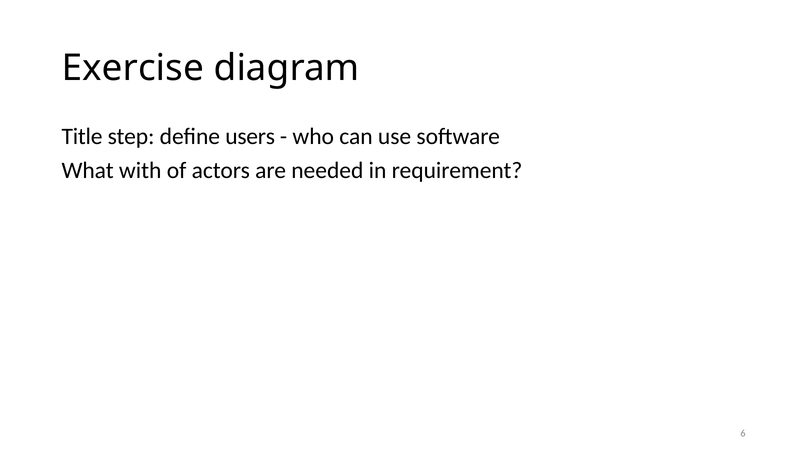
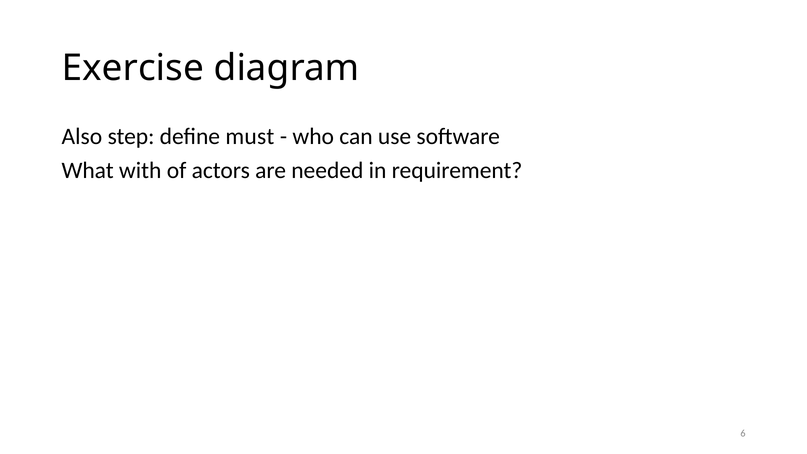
Title: Title -> Also (82, 136)
users: users -> must (250, 136)
